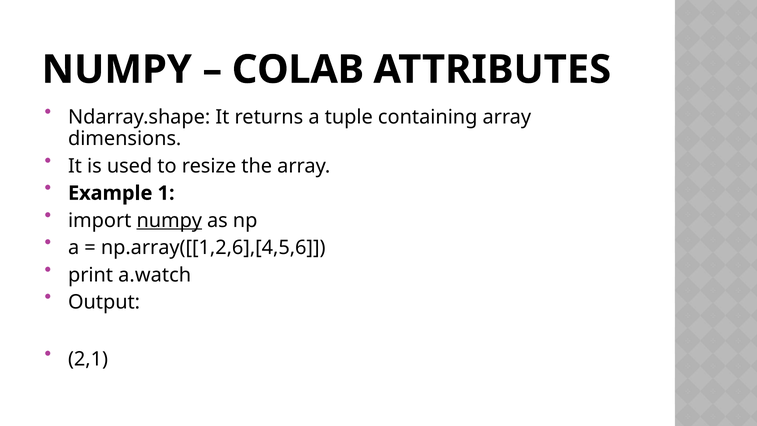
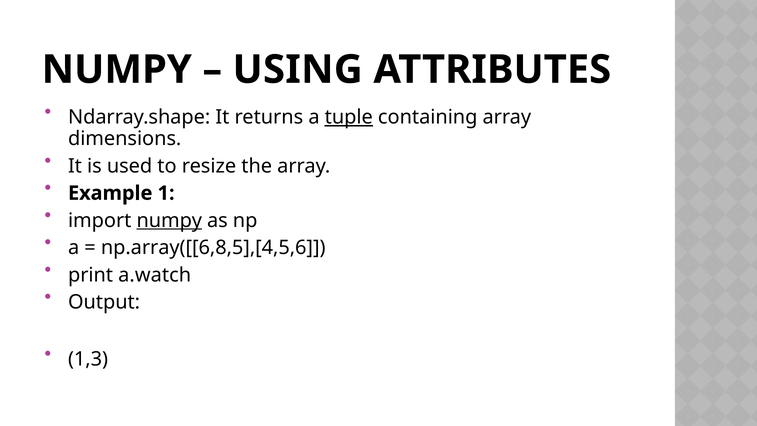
COLAB: COLAB -> USING (298, 70)
tuple underline: none -> present (349, 117)
np.array([[1,2,6],[4,5,6: np.array([[1,2,6],[4,5,6 -> np.array([[6,8,5],[4,5,6 (213, 248)
2,1: 2,1 -> 1,3 (88, 359)
